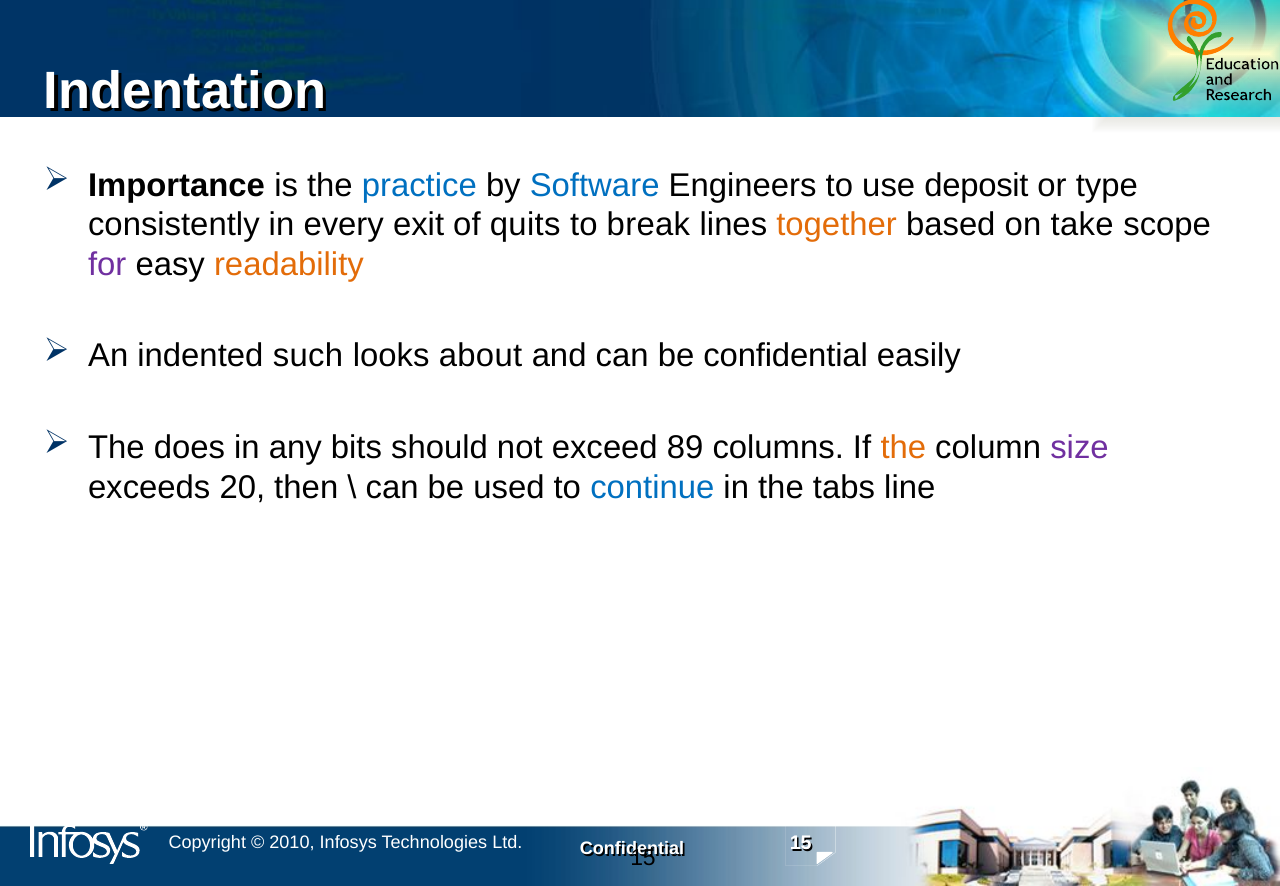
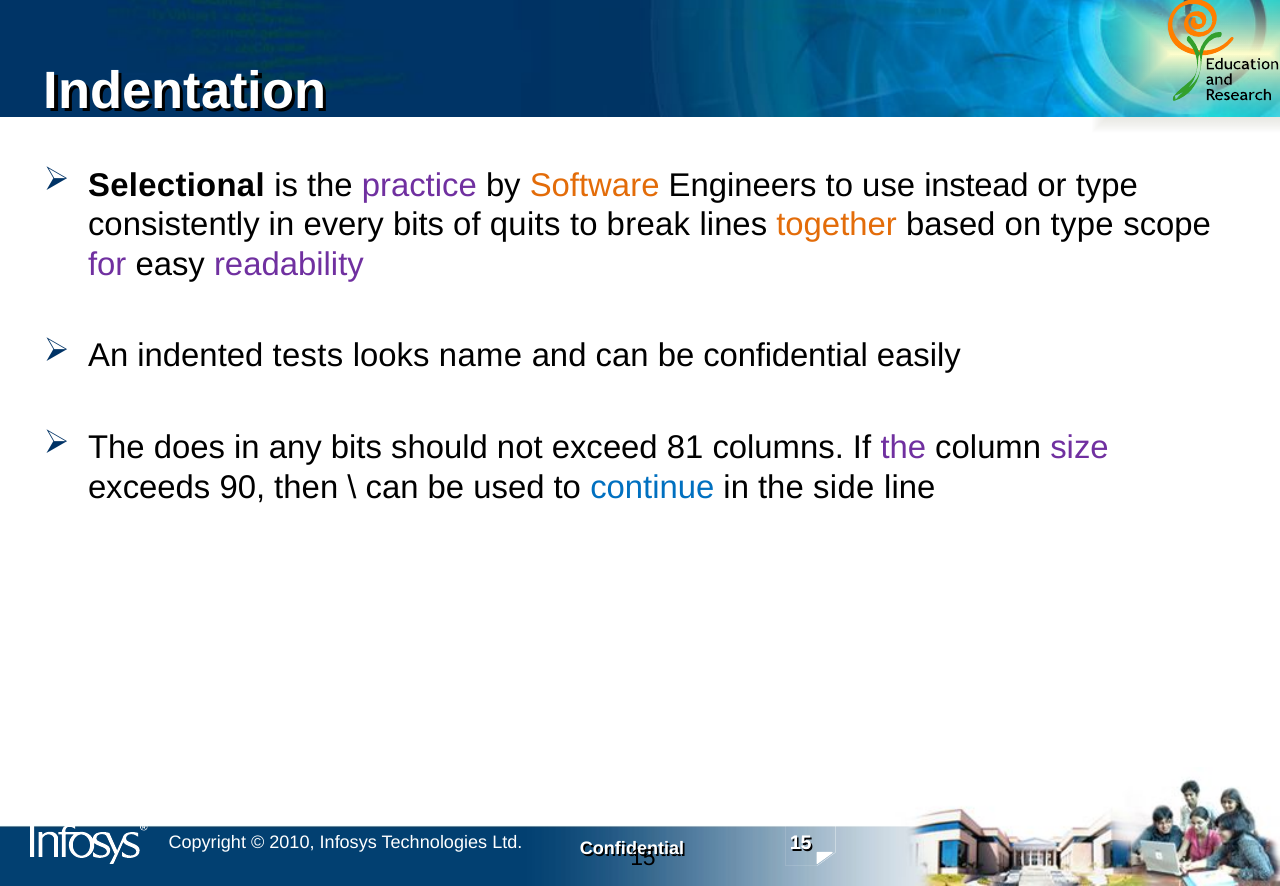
Importance: Importance -> Selectional (176, 185)
practice colour: blue -> purple (419, 185)
Software colour: blue -> orange (595, 185)
deposit: deposit -> instead (976, 185)
every exit: exit -> bits (419, 225)
on take: take -> type (1082, 225)
readability colour: orange -> purple (289, 264)
such: such -> tests (308, 356)
about: about -> name (481, 356)
89: 89 -> 81 (685, 448)
the colour: orange -> purple (903, 448)
20: 20 -> 90 (242, 487)
tabs: tabs -> side (844, 487)
